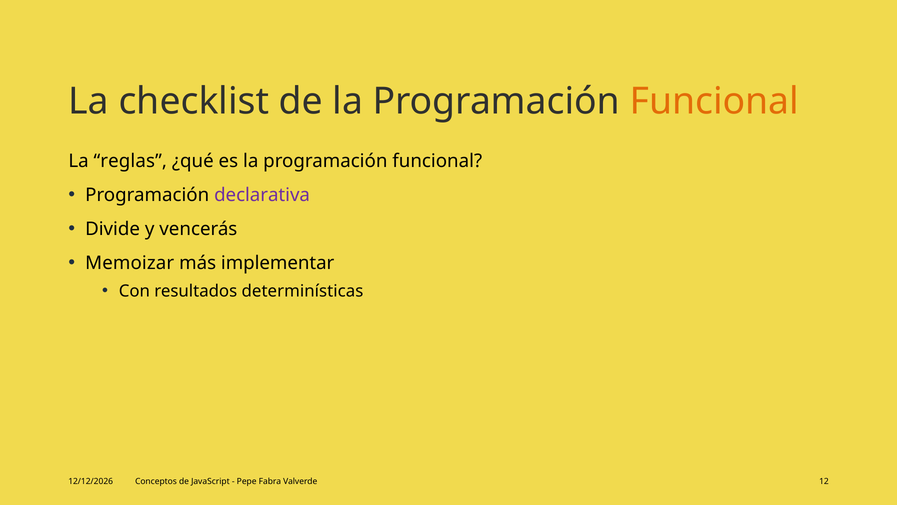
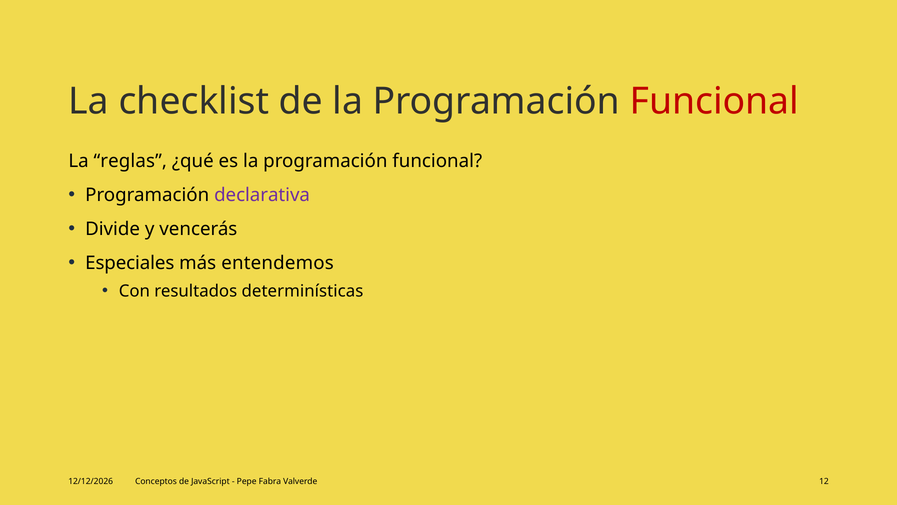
Funcional colour: orange -> red (714, 101)
Memoizar: Memoizar -> Especiales (130, 263)
implementar: implementar -> entendemos (278, 263)
